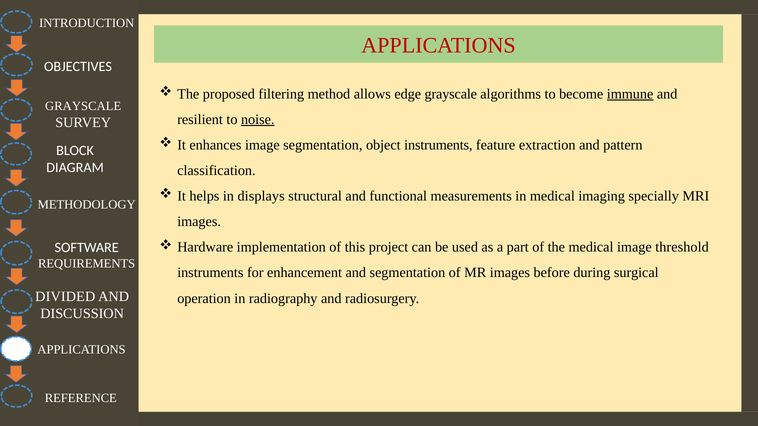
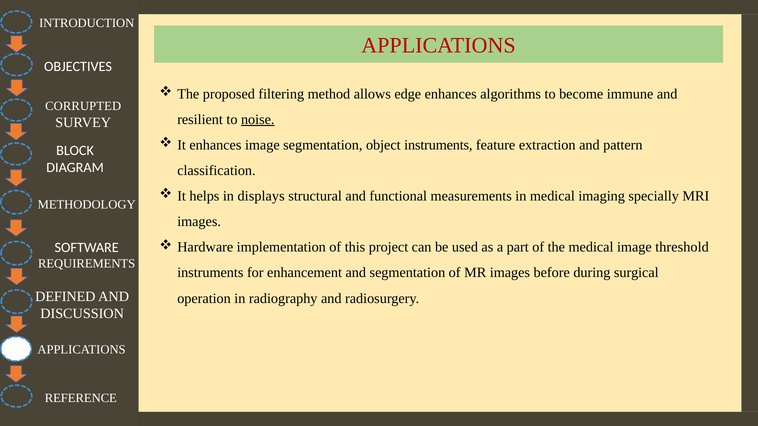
edge grayscale: grayscale -> enhances (451, 94)
immune underline: present -> none (630, 94)
GRAYSCALE: GRAYSCALE -> CORRUPTED (83, 106)
DIVIDED: DIVIDED -> DEFINED (65, 297)
